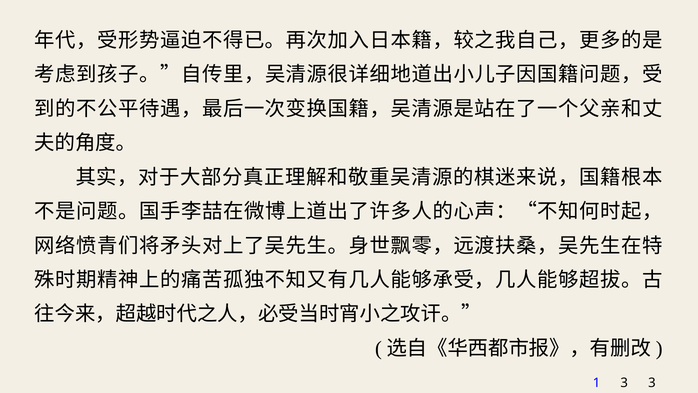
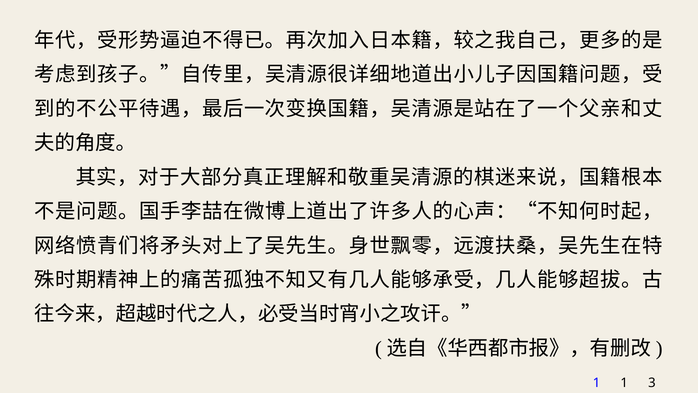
1 3: 3 -> 1 (624, 383)
